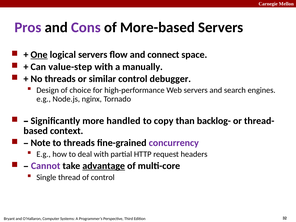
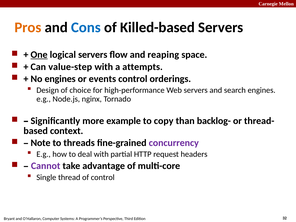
Pros colour: purple -> orange (28, 27)
Cons colour: purple -> blue (86, 27)
More-based: More-based -> Killed-based (157, 27)
connect: connect -> reaping (163, 55)
manually: manually -> attempts (143, 67)
No threads: threads -> engines (60, 79)
similar: similar -> events (102, 79)
debugger: debugger -> orderings (170, 79)
handled: handled -> example (124, 121)
advantage underline: present -> none (104, 166)
